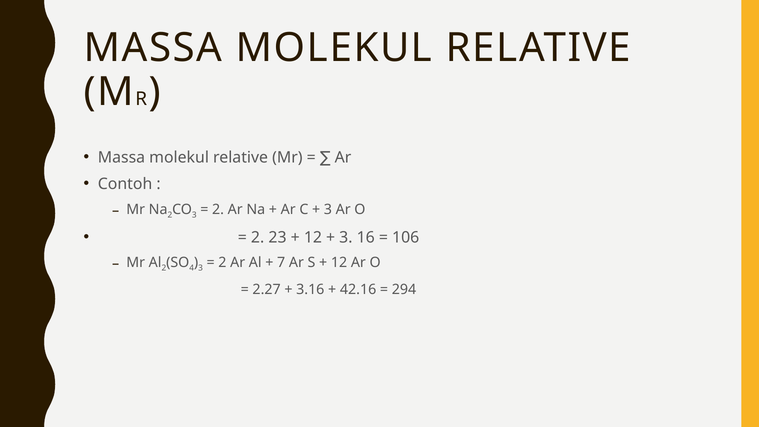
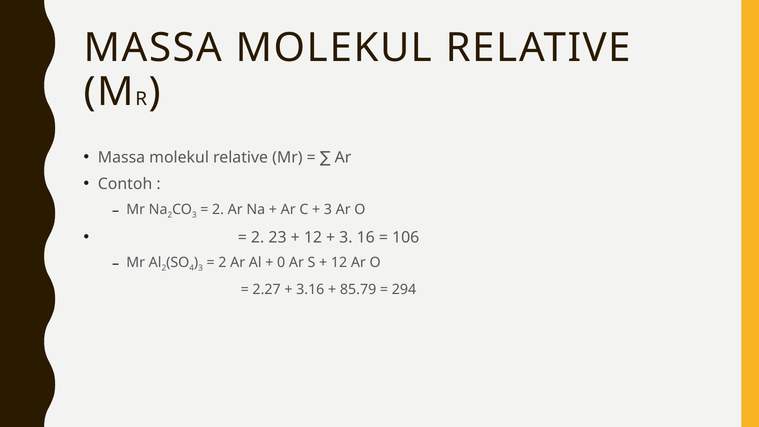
7: 7 -> 0 (281, 263)
42.16: 42.16 -> 85.79 (358, 289)
